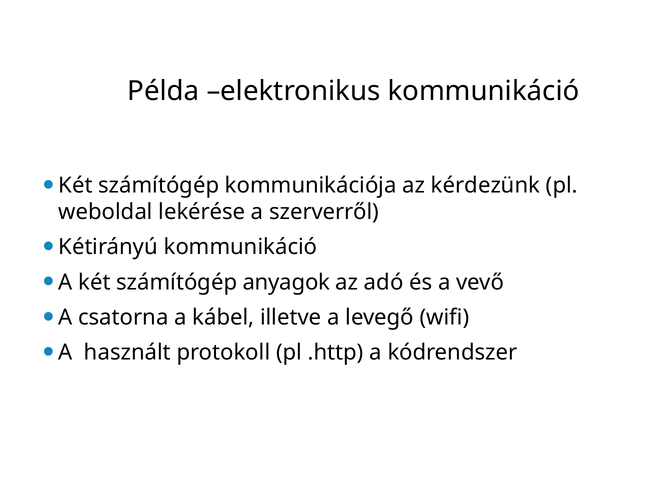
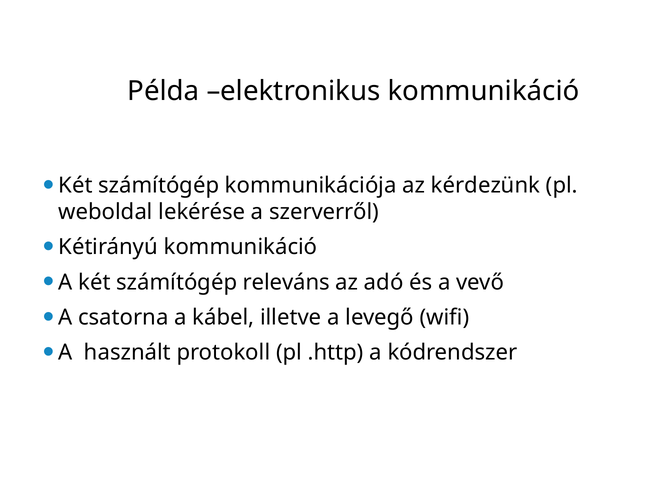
anyagok: anyagok -> releváns (286, 282)
